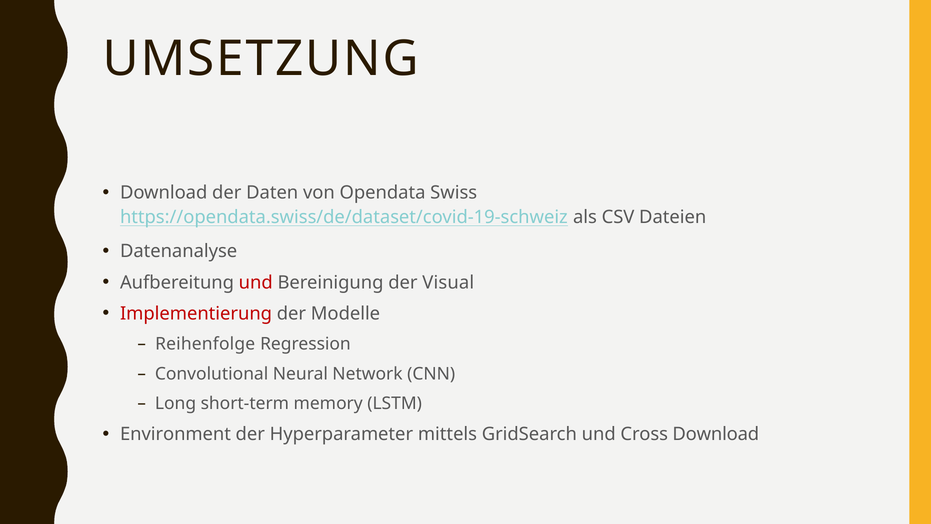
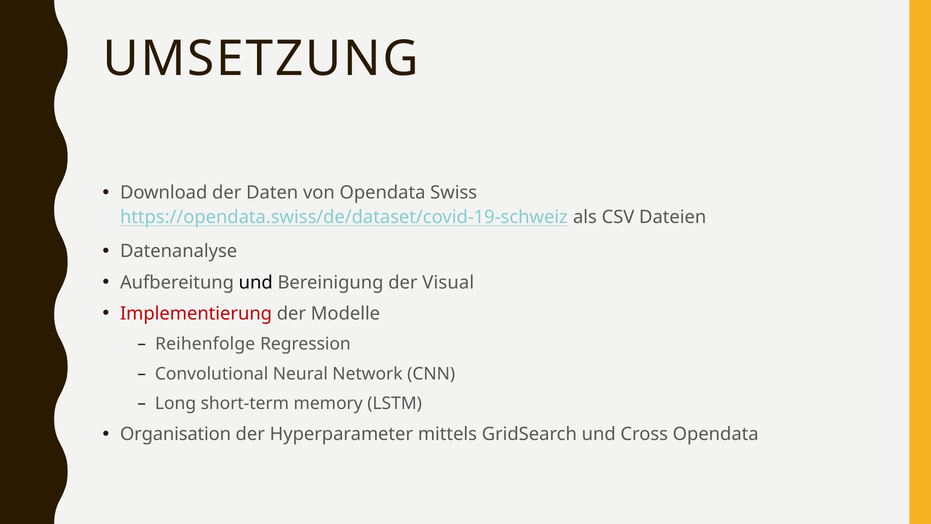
und colour: red -> black (256, 282)
Environment: Environment -> Organisation (176, 434)
Cross Download: Download -> Opendata (716, 434)
